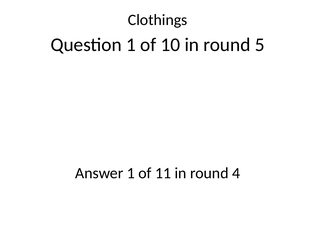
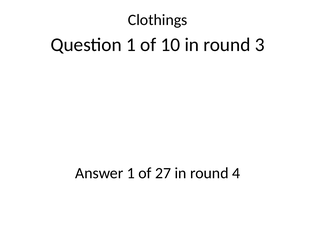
5: 5 -> 3 (260, 45)
11: 11 -> 27 (163, 173)
